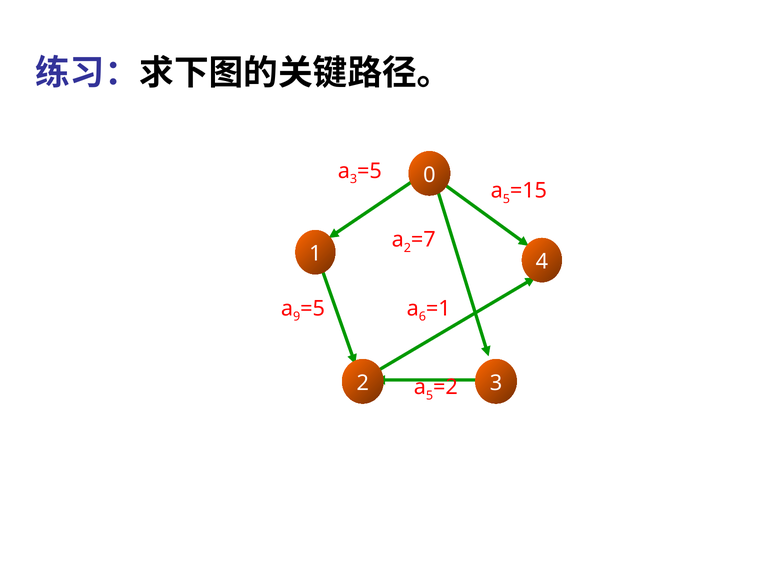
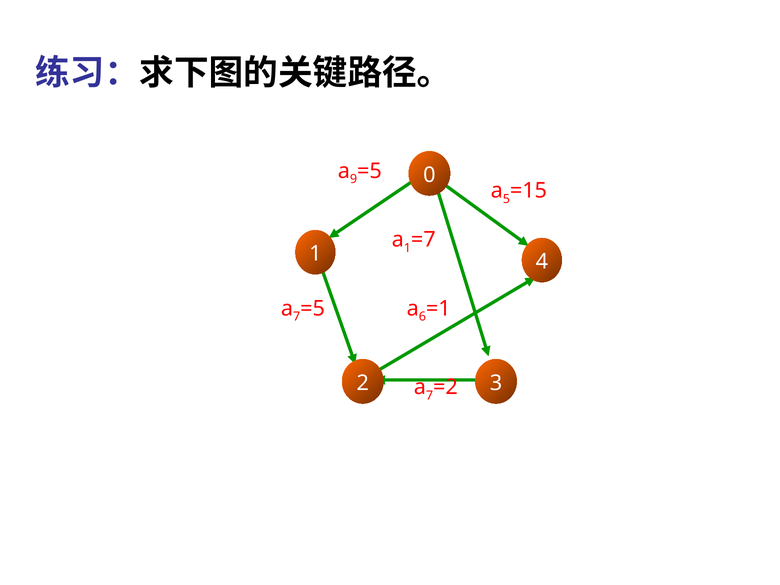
3: 3 -> 9 (354, 179)
2: 2 -> 1 (407, 248)
9: 9 -> 7 (297, 317)
5: 5 -> 7 (430, 396)
